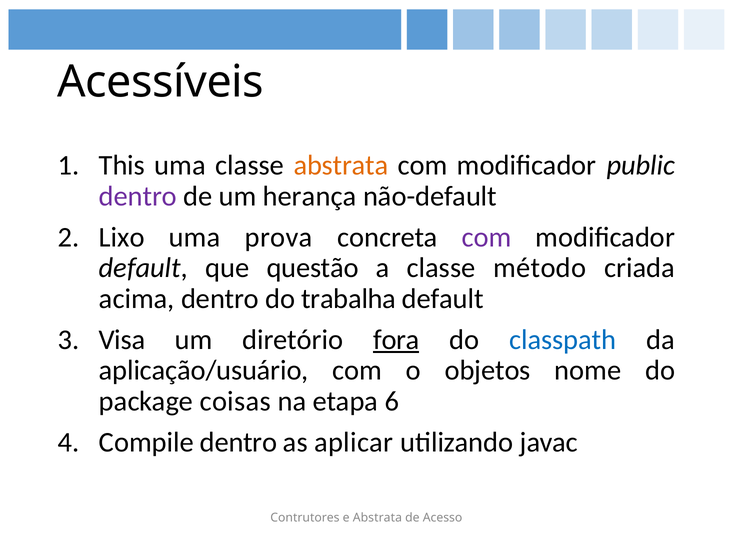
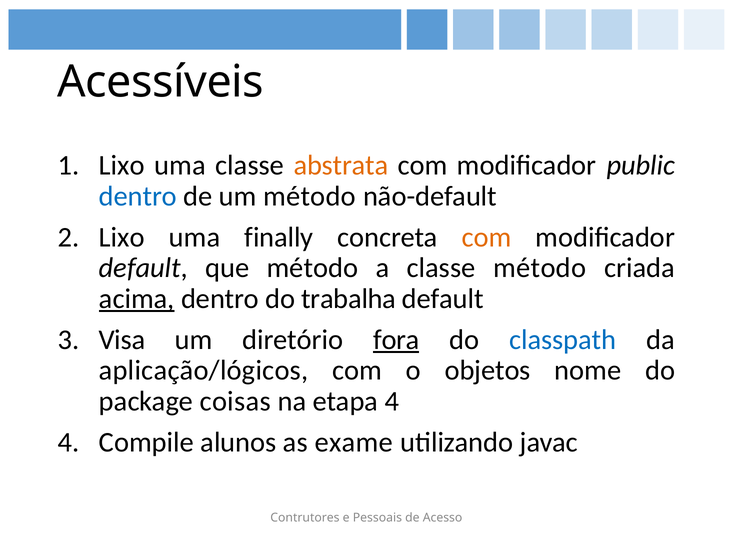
1 This: This -> Lixo (122, 165)
dentro colour: purple -> blue (138, 196)
um herança: herança -> método (309, 196)
prova: prova -> finally (279, 237)
com colour: purple -> orange (486, 237)
que questão: questão -> método (312, 268)
acima underline: none -> present (137, 299)
aplicação/usuário: aplicação/usuário -> aplicação/lógicos (204, 370)
etapa 6: 6 -> 4 (392, 401)
Compile dentro: dentro -> alunos (238, 442)
aplicar: aplicar -> exame (354, 442)
e Abstrata: Abstrata -> Pessoais (377, 518)
